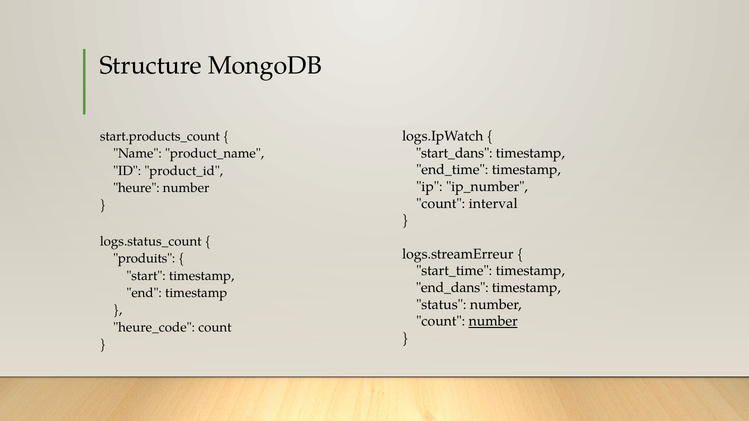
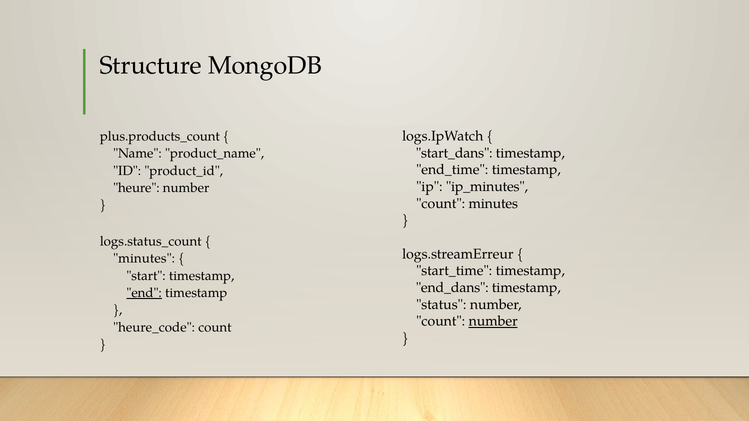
start.products_count: start.products_count -> plus.products_count (160, 136)
ip_number: ip_number -> ip_minutes (487, 187)
count interval: interval -> minutes (493, 204)
produits: produits -> minutes (144, 259)
end underline: none -> present (144, 293)
